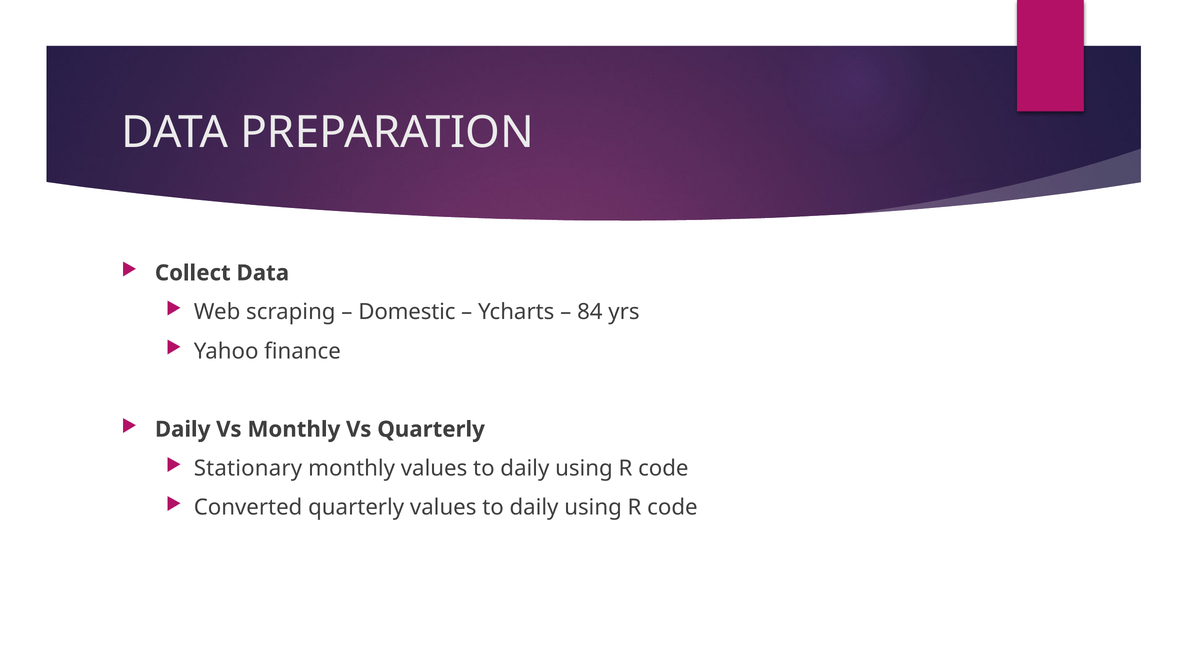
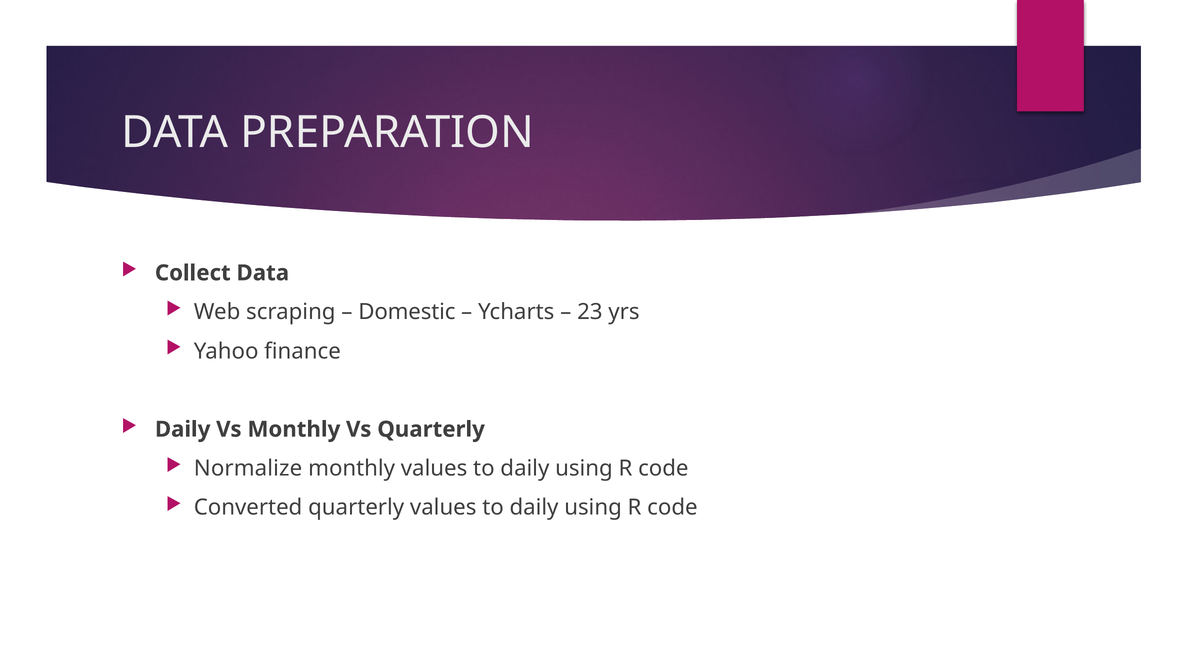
84: 84 -> 23 (590, 312)
Stationary: Stationary -> Normalize (248, 469)
